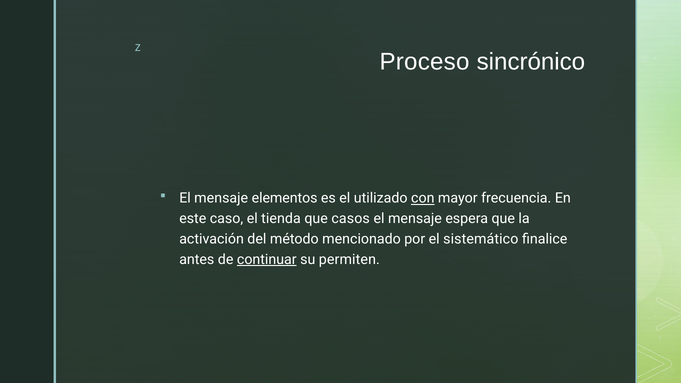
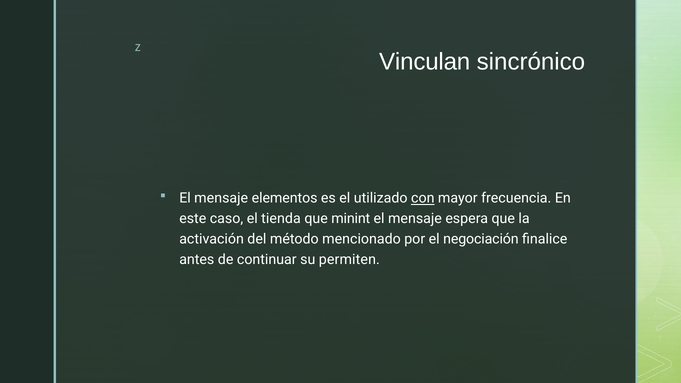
Proceso: Proceso -> Vinculan (425, 62)
casos: casos -> minint (351, 219)
sistemático: sistemático -> negociación (481, 239)
continuar underline: present -> none (267, 260)
